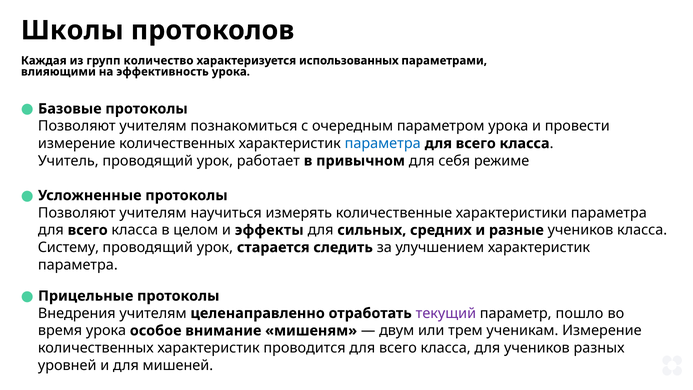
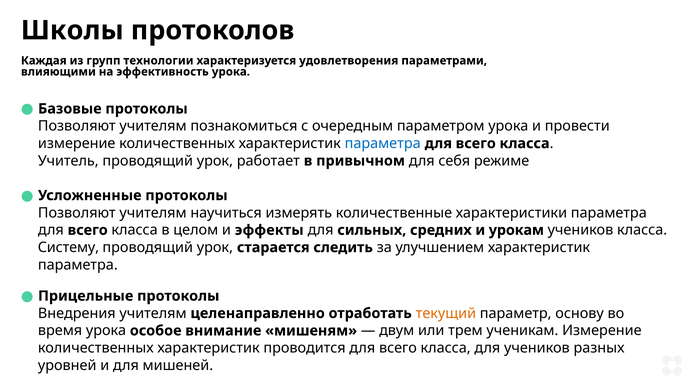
количество: количество -> технологии (159, 61)
использованных: использованных -> удовлетворения (349, 61)
разные: разные -> урокам (516, 230)
текущий colour: purple -> orange (446, 313)
пошло: пошло -> основу (580, 313)
